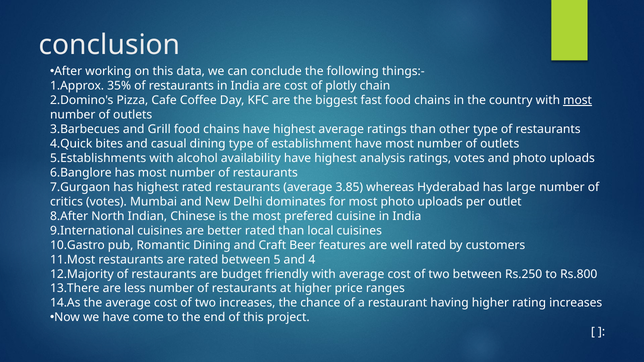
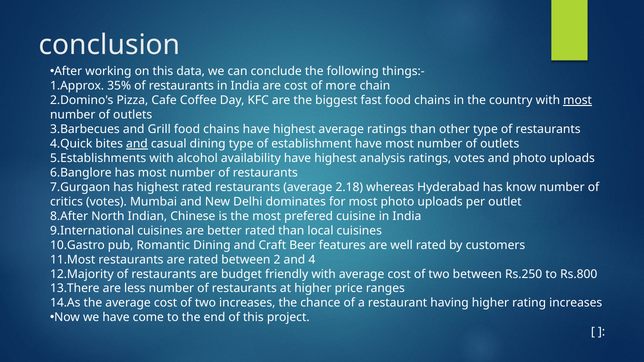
plotly: plotly -> more (341, 86)
and underline: none -> present (137, 144)
3.85: 3.85 -> 2.18 (349, 187)
large: large -> know (521, 187)
5: 5 -> 2 (277, 260)
